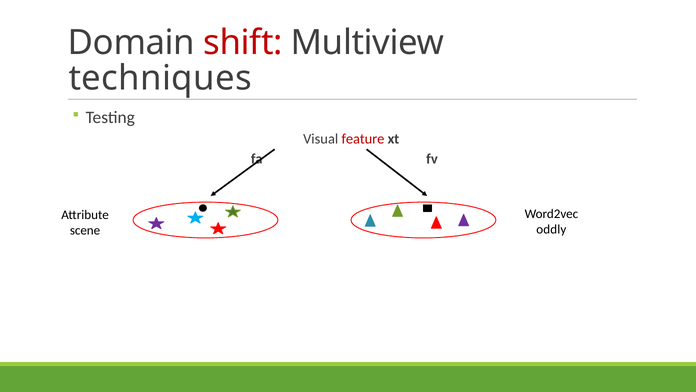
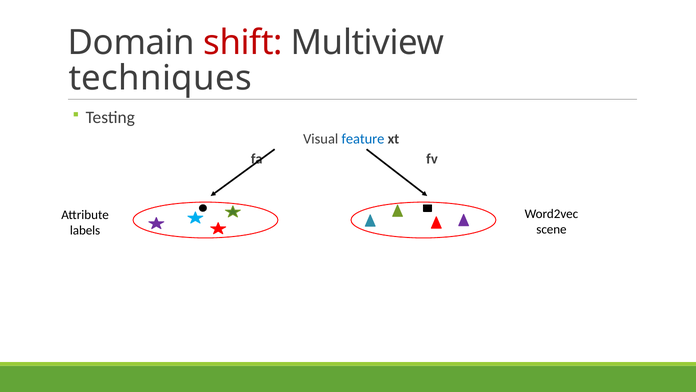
feature colour: red -> blue (363, 139)
oddly: oddly -> scene (551, 229)
scene: scene -> labels (85, 230)
